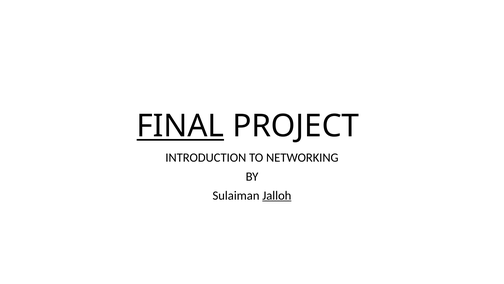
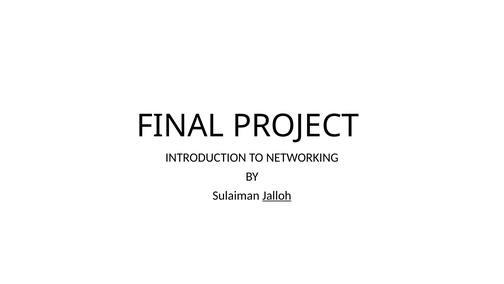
FINAL underline: present -> none (180, 126)
